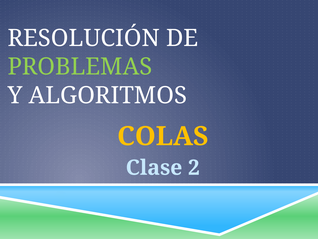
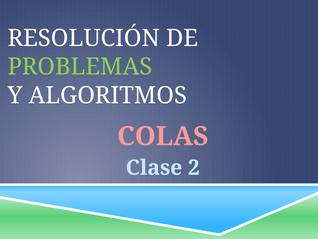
COLAS colour: yellow -> pink (163, 136)
